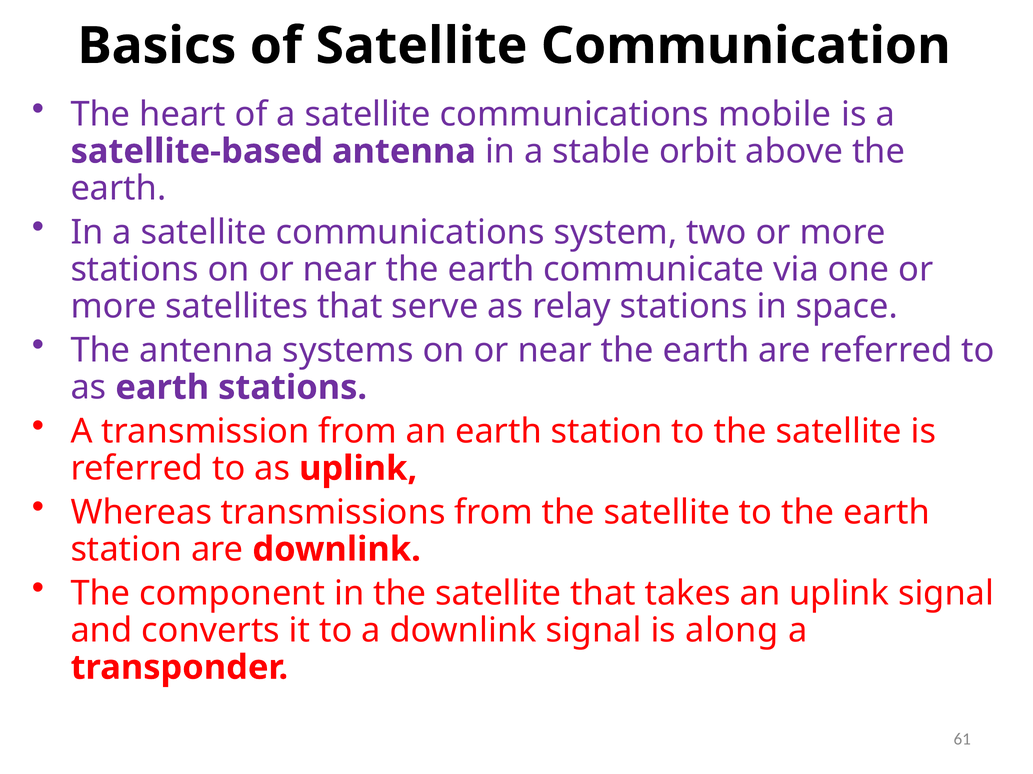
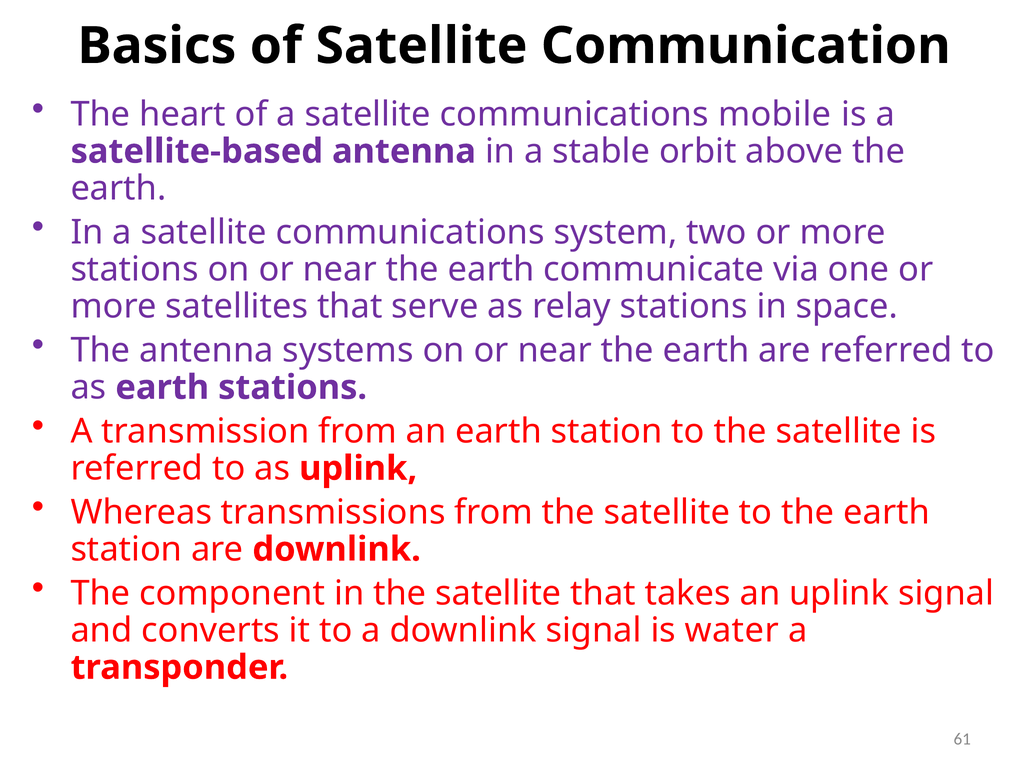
along: along -> water (732, 631)
